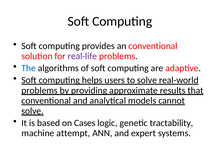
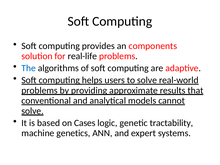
an conventional: conventional -> components (153, 46)
real-life colour: purple -> black (82, 56)
attempt: attempt -> genetics (73, 133)
